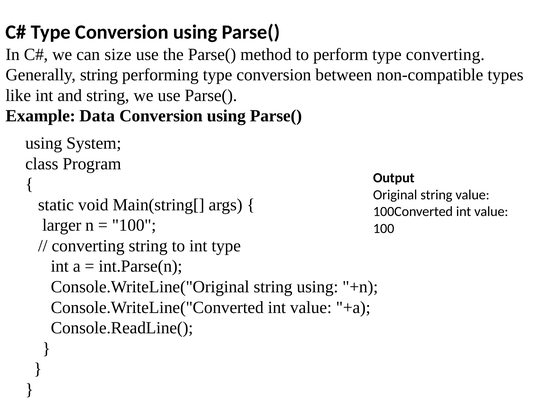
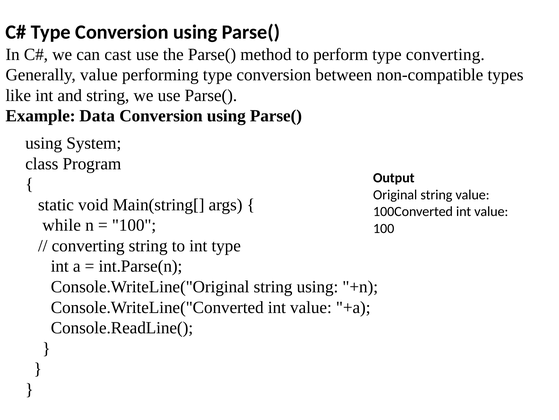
size: size -> cast (118, 54)
Generally string: string -> value (99, 75)
larger: larger -> while (62, 225)
